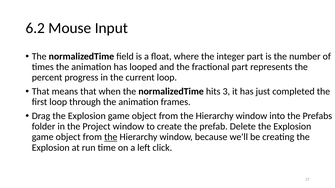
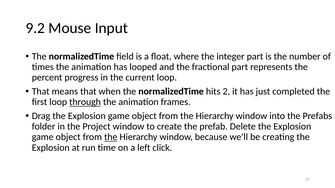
6.2: 6.2 -> 9.2 (35, 28)
3: 3 -> 2 (226, 92)
through underline: none -> present (85, 102)
